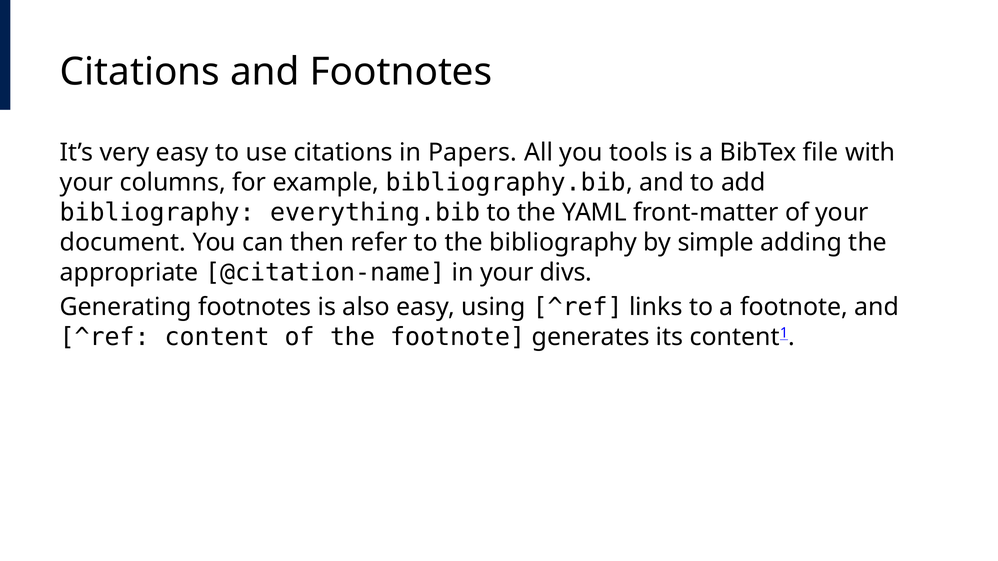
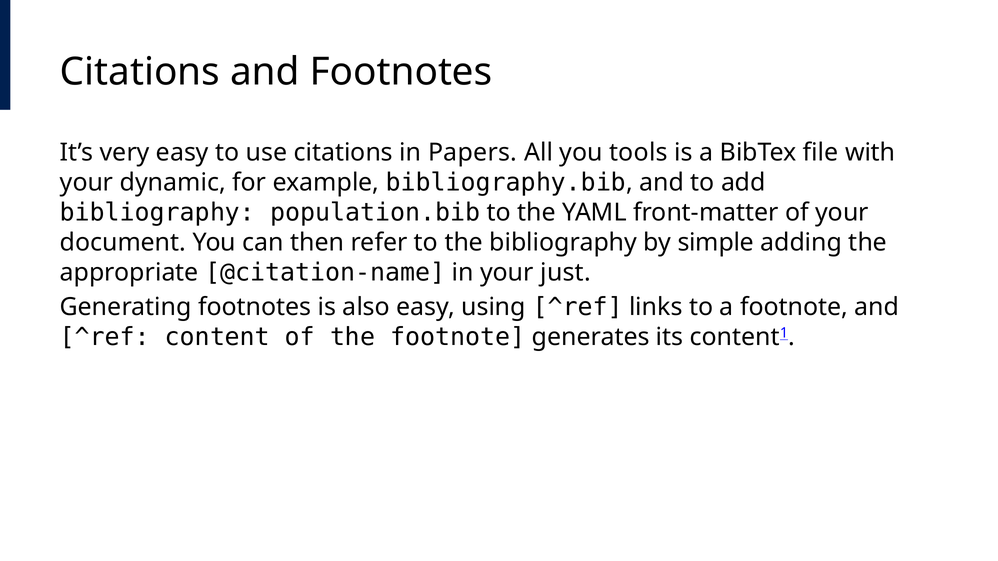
columns: columns -> dynamic (173, 183)
everything.bib: everything.bib -> population.bib (375, 213)
divs: divs -> just (566, 272)
